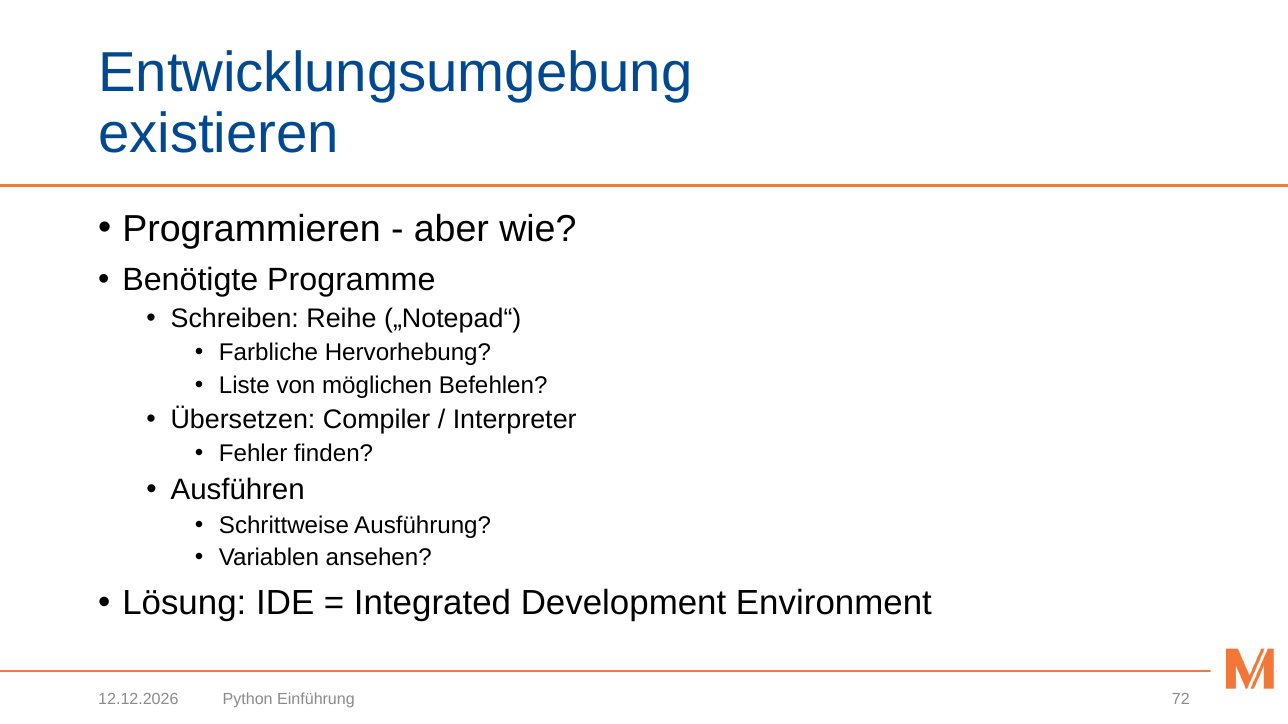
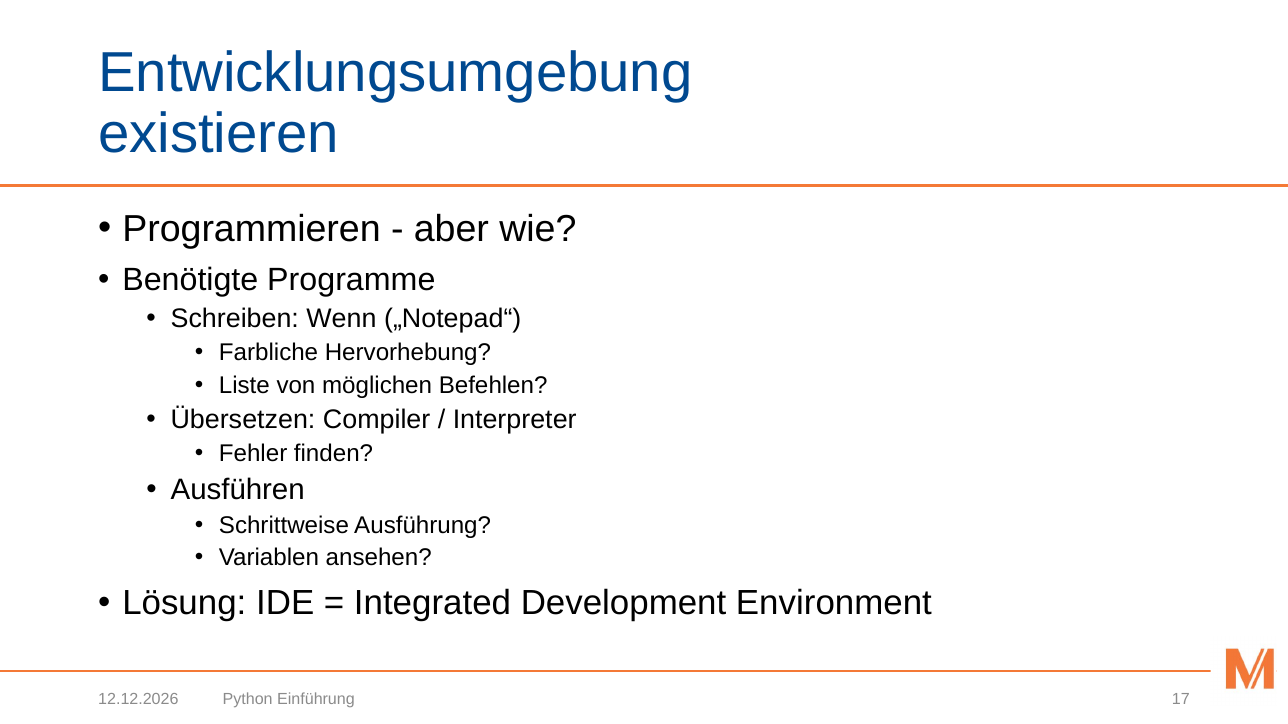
Reihe: Reihe -> Wenn (341, 319)
72: 72 -> 17 (1181, 700)
